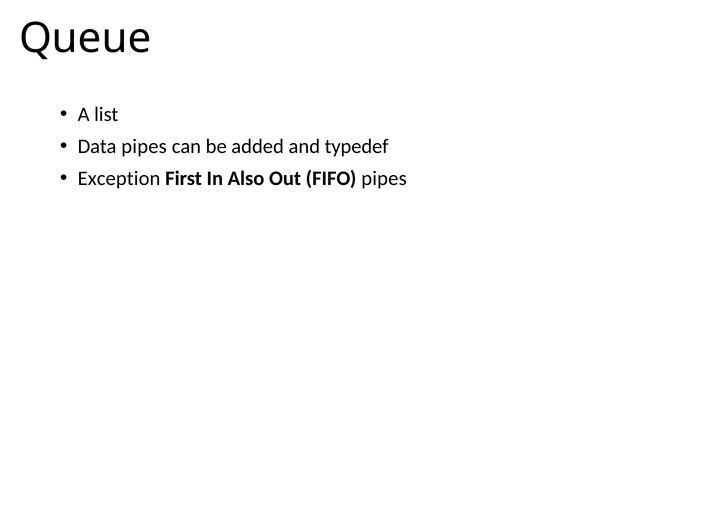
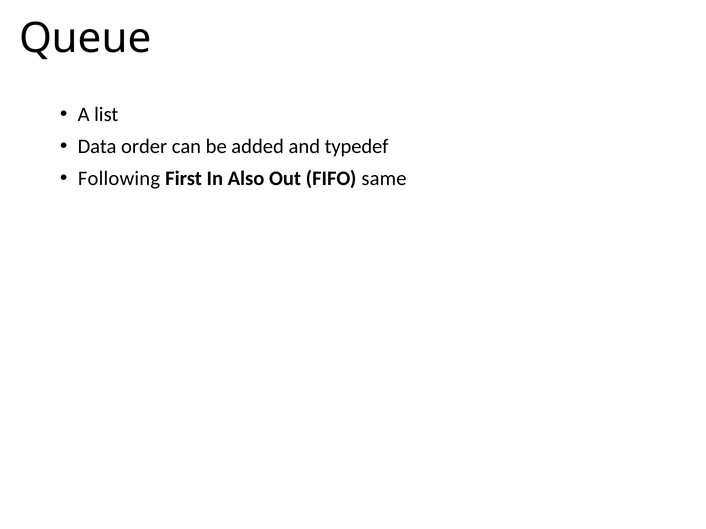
Data pipes: pipes -> order (144, 147)
Exception: Exception -> Following (119, 179)
FIFO pipes: pipes -> same (384, 179)
